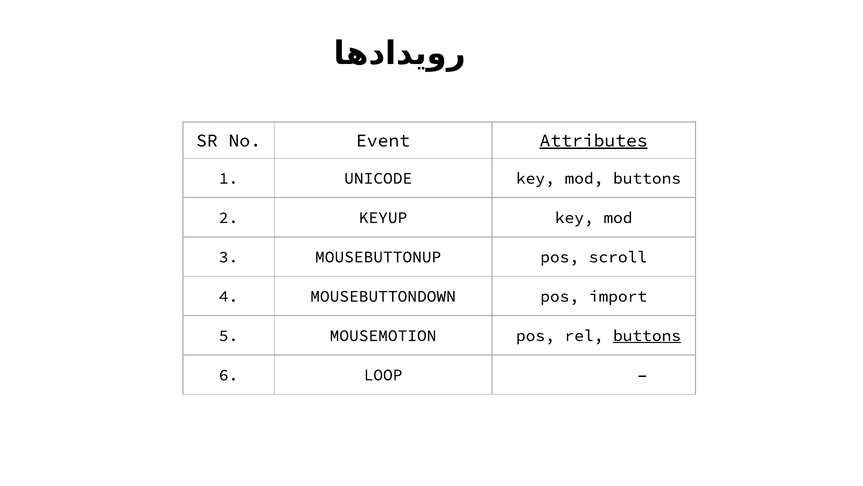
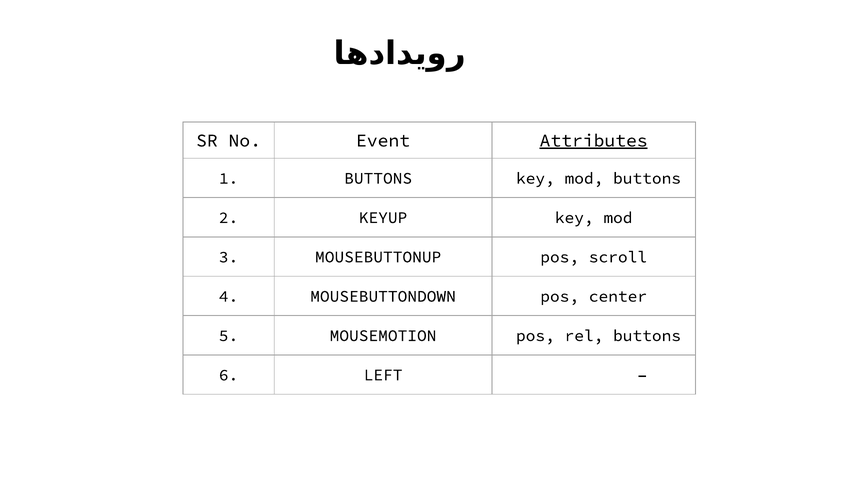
1 UNICODE: UNICODE -> BUTTONS (378, 178)
import: import -> center (618, 296)
buttons underline: present -> none (647, 335)
LOOP: LOOP -> LEFT (383, 375)
